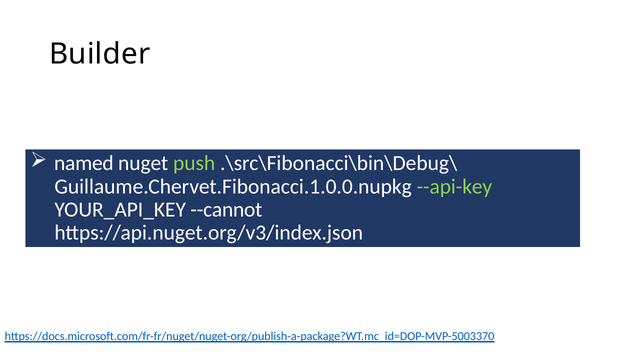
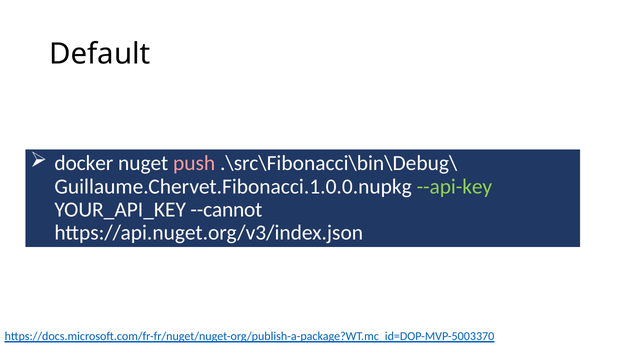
Builder: Builder -> Default (100, 54)
named: named -> docker (84, 163)
push colour: light green -> pink (194, 163)
